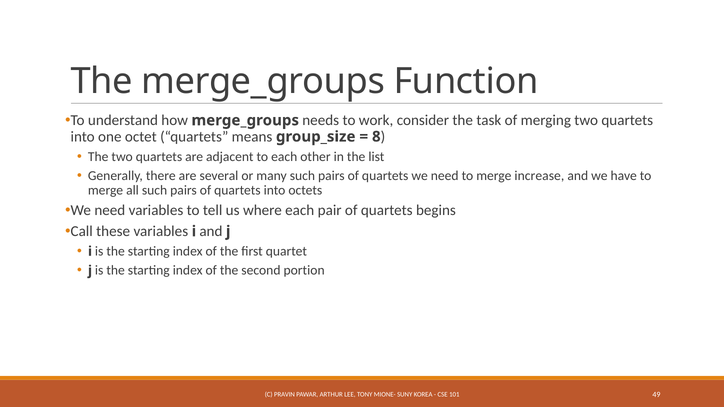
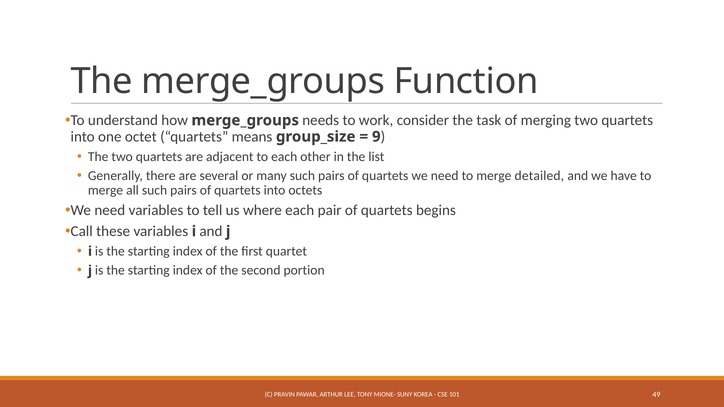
8: 8 -> 9 (376, 137)
increase: increase -> detailed (539, 176)
